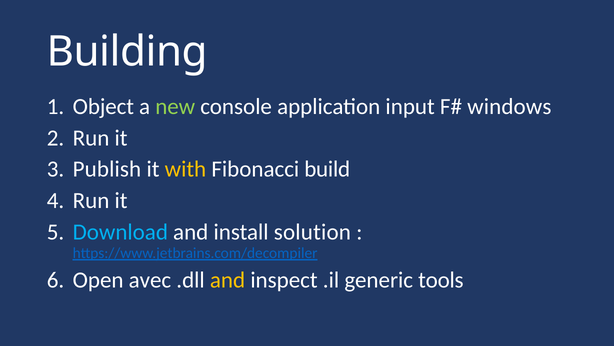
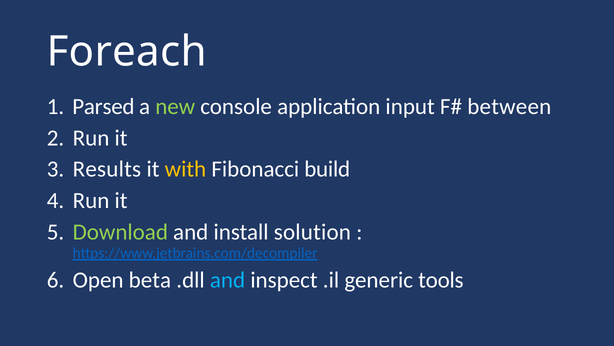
Building: Building -> Foreach (127, 52)
Object: Object -> Parsed (103, 107)
windows: windows -> between (509, 107)
Publish: Publish -> Results (107, 169)
Download colour: light blue -> light green (120, 232)
avec: avec -> beta (150, 280)
and colour: yellow -> light blue (228, 280)
